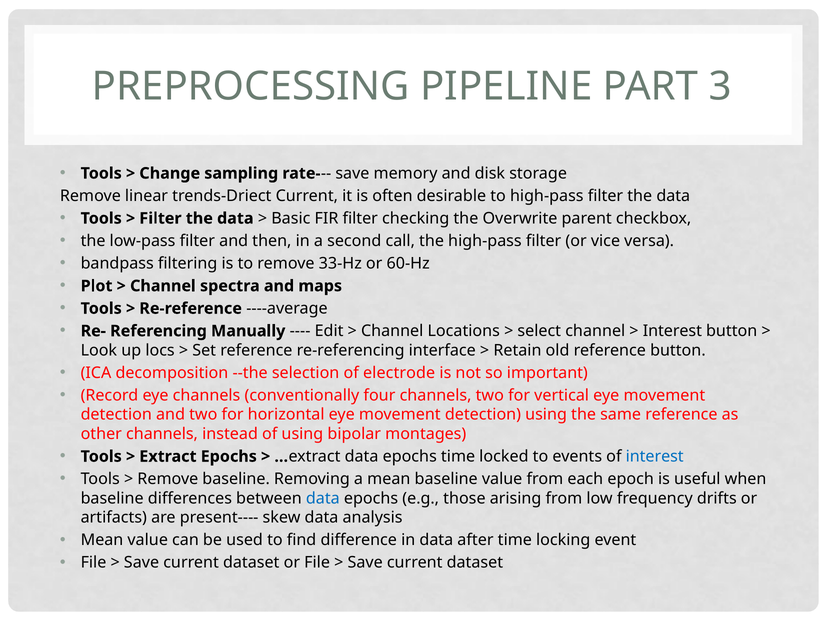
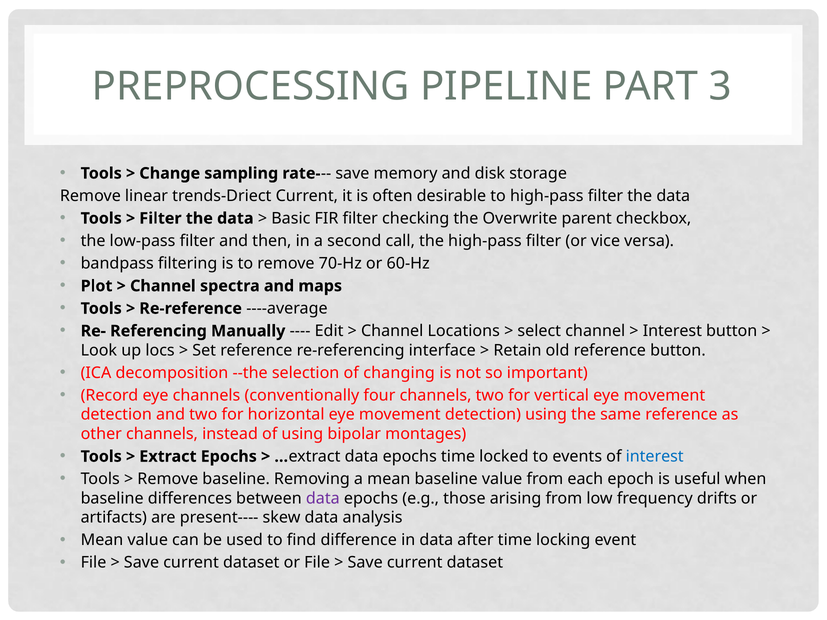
33-Hz: 33-Hz -> 70-Hz (340, 264)
electrode: electrode -> changing (399, 373)
data colour: blue -> purple (323, 498)
